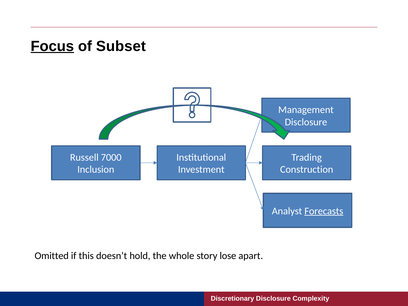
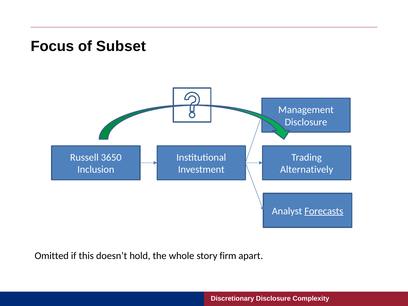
Focus underline: present -> none (52, 46)
7000: 7000 -> 3650 (111, 157)
Construction: Construction -> Alternatively (307, 170)
lose: lose -> firm (228, 256)
